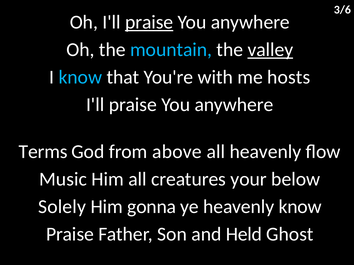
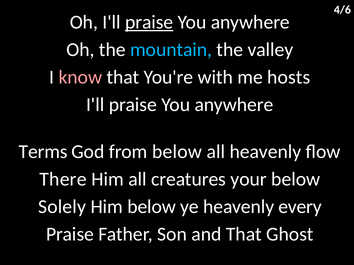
3/6: 3/6 -> 4/6 (342, 10)
valley underline: present -> none (270, 50)
know colour: light blue -> pink (80, 77)
from above: above -> below (177, 152)
Music: Music -> There (63, 180)
Him gonna: gonna -> below (152, 207)
heavenly know: know -> every (300, 207)
and Held: Held -> That (244, 235)
